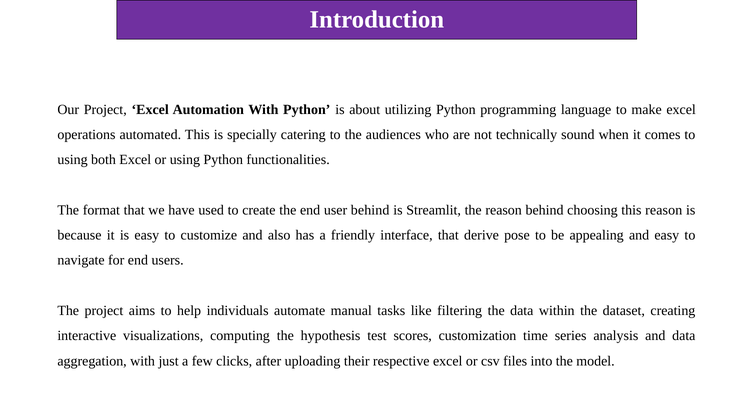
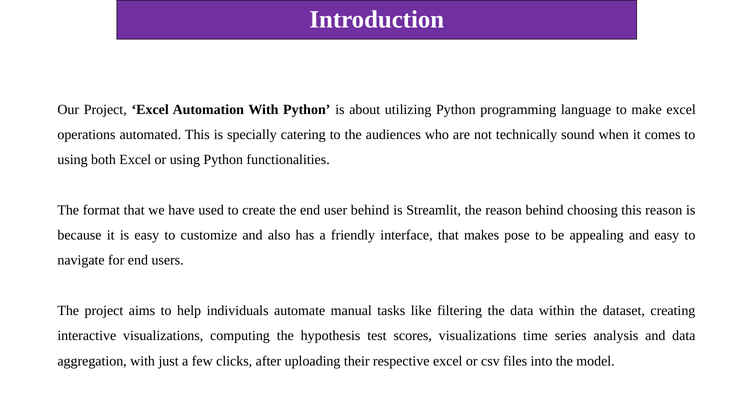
derive: derive -> makes (482, 235)
scores customization: customization -> visualizations (477, 336)
